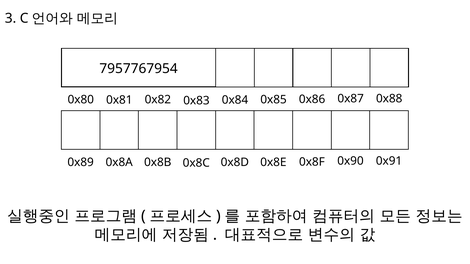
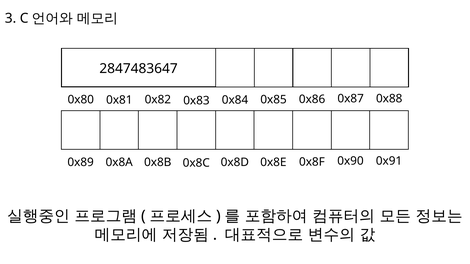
7957767954: 7957767954 -> 2847483647 (139, 69)
